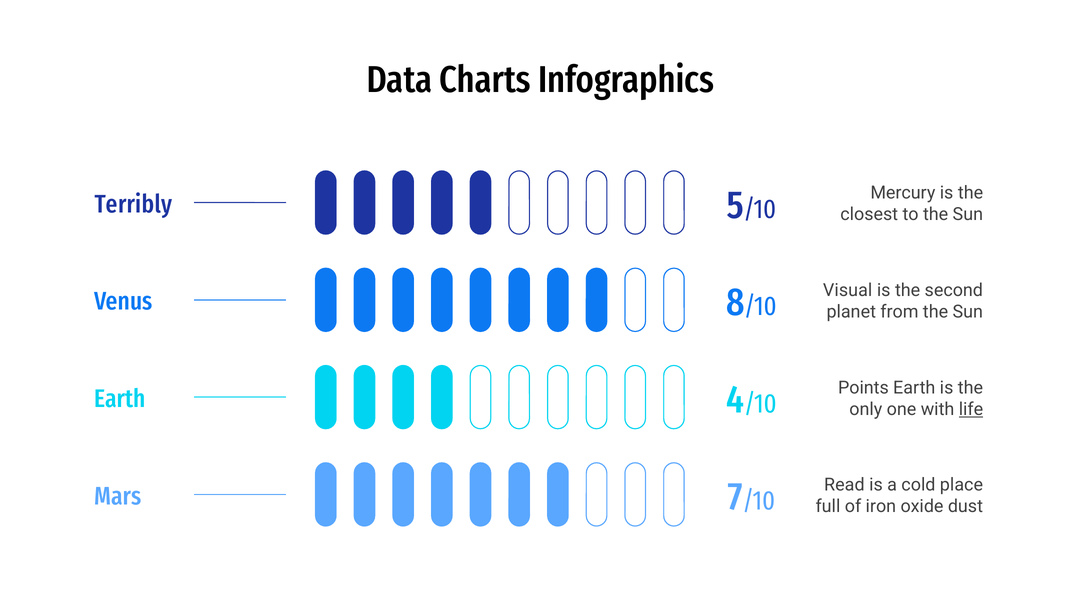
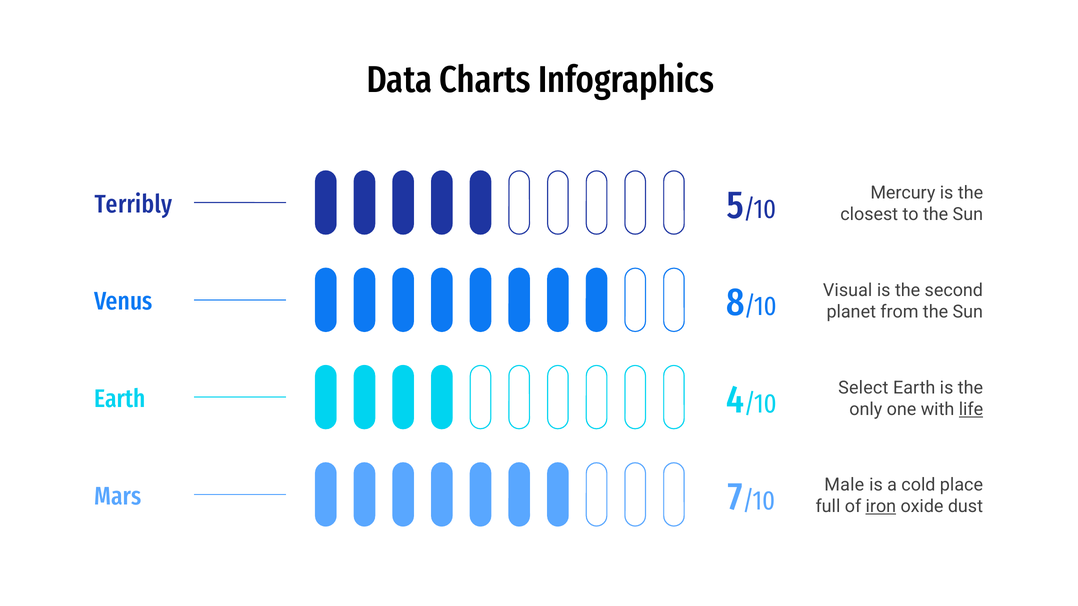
Points: Points -> Select (863, 388)
Read: Read -> Male (844, 485)
iron underline: none -> present (881, 507)
